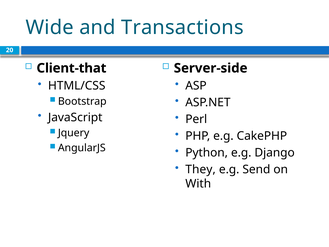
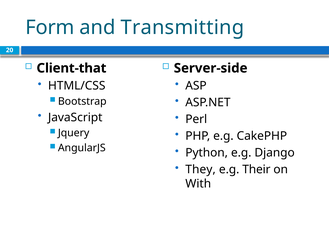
Wide: Wide -> Form (50, 27)
Transactions: Transactions -> Transmitting (182, 27)
Send: Send -> Their (256, 169)
